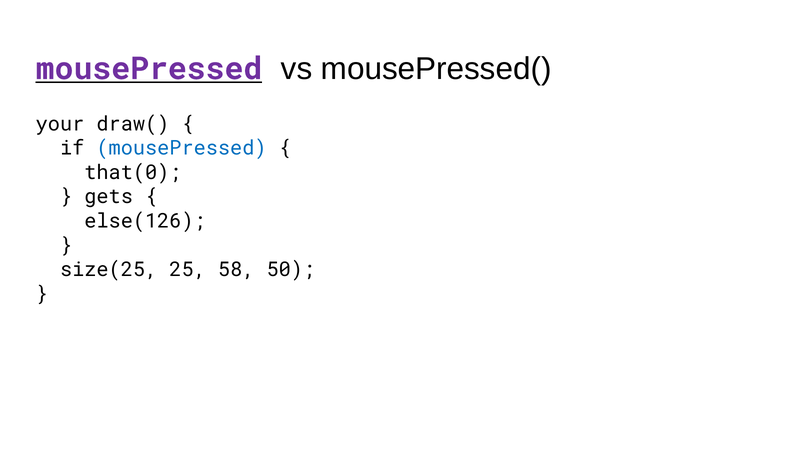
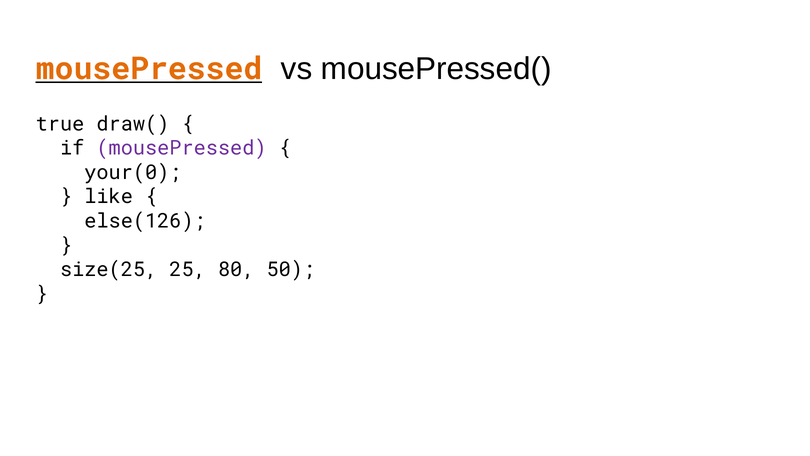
mousePressed colour: purple -> orange (149, 69)
your: your -> true (60, 124)
mousePressed colour: blue -> purple (182, 148)
that(0: that(0 -> your(0 (133, 172)
gets: gets -> like (109, 197)
58: 58 -> 80 (236, 270)
